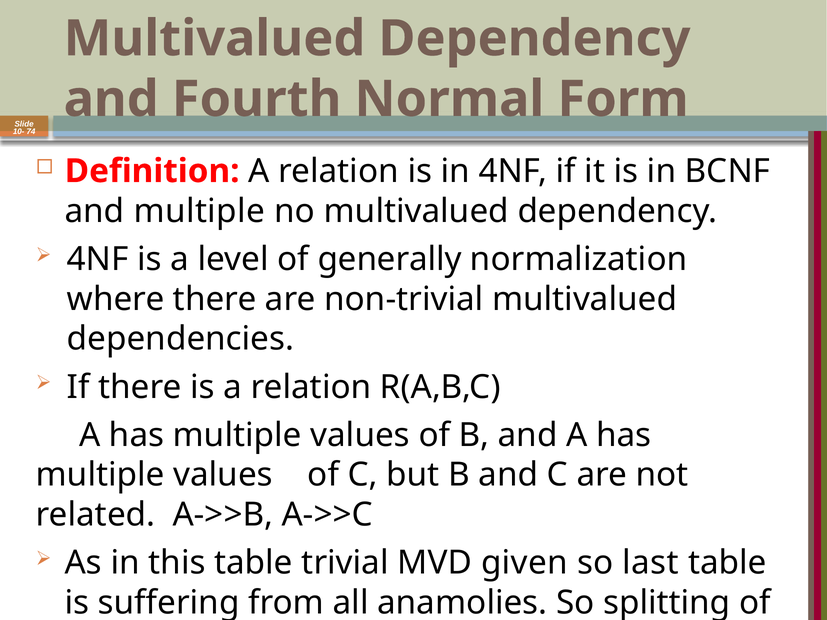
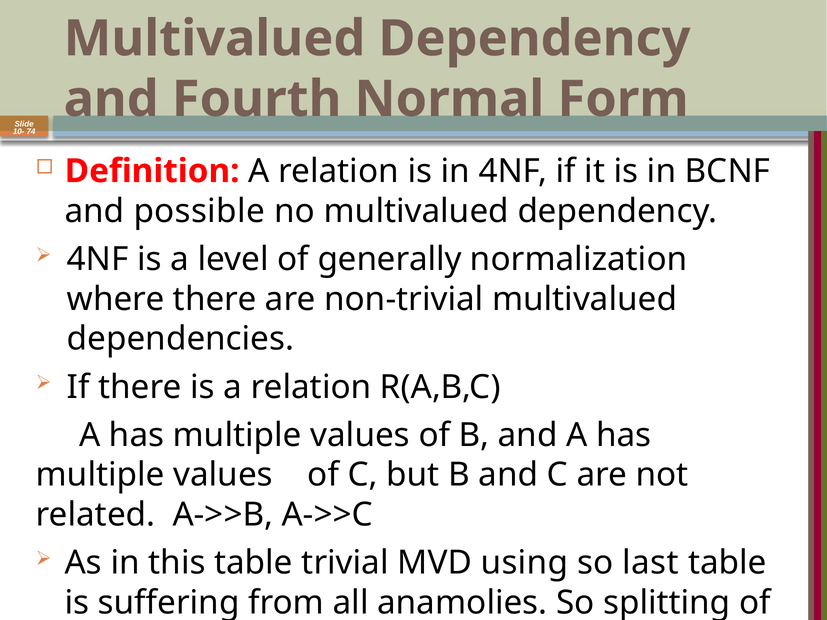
and multiple: multiple -> possible (199, 211)
given: given -> using (524, 563)
